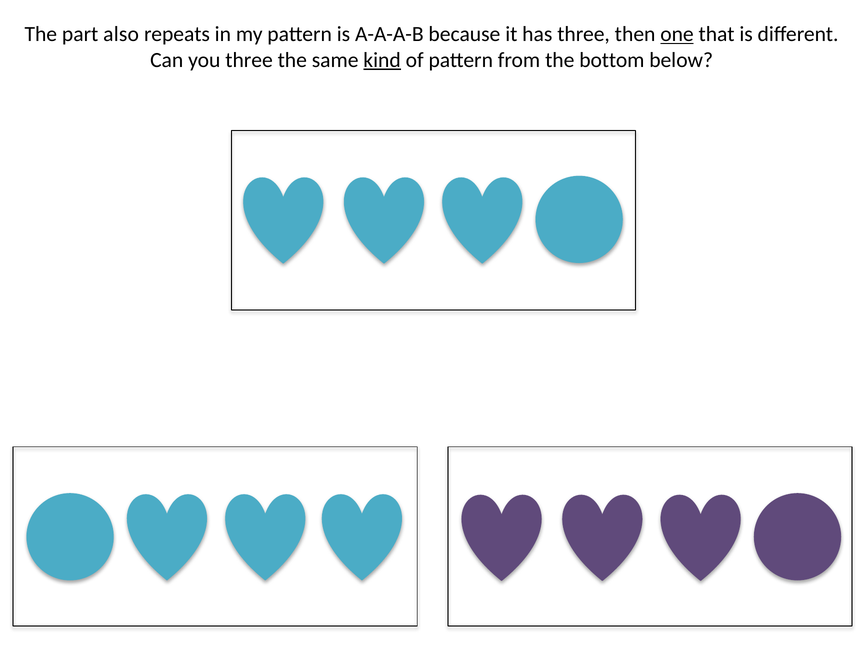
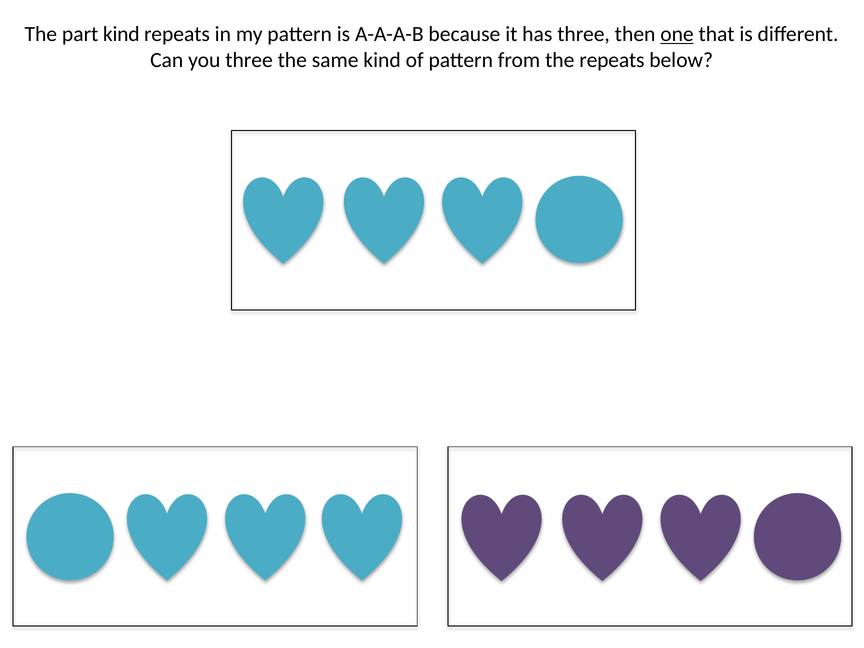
part also: also -> kind (121, 34)
kind underline: present -> none (382, 60)
the bottom: bottom -> repeats (612, 60)
